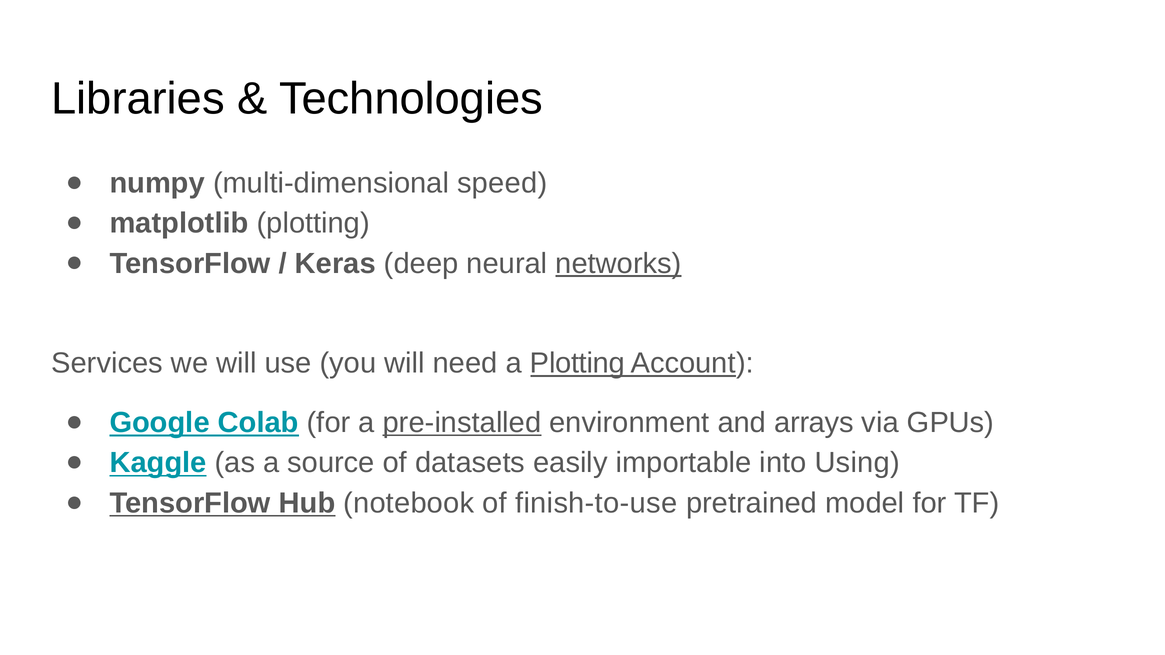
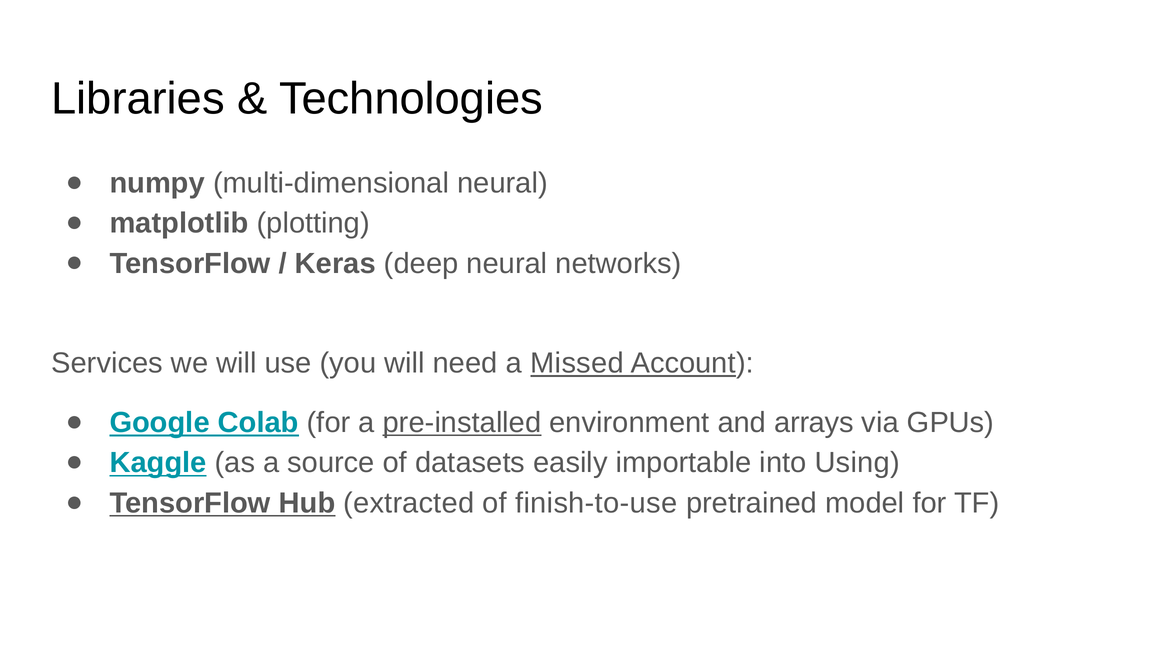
multi-dimensional speed: speed -> neural (502, 183)
networks underline: present -> none (618, 264)
a Plotting: Plotting -> Missed (577, 363)
notebook: notebook -> extracted (409, 503)
